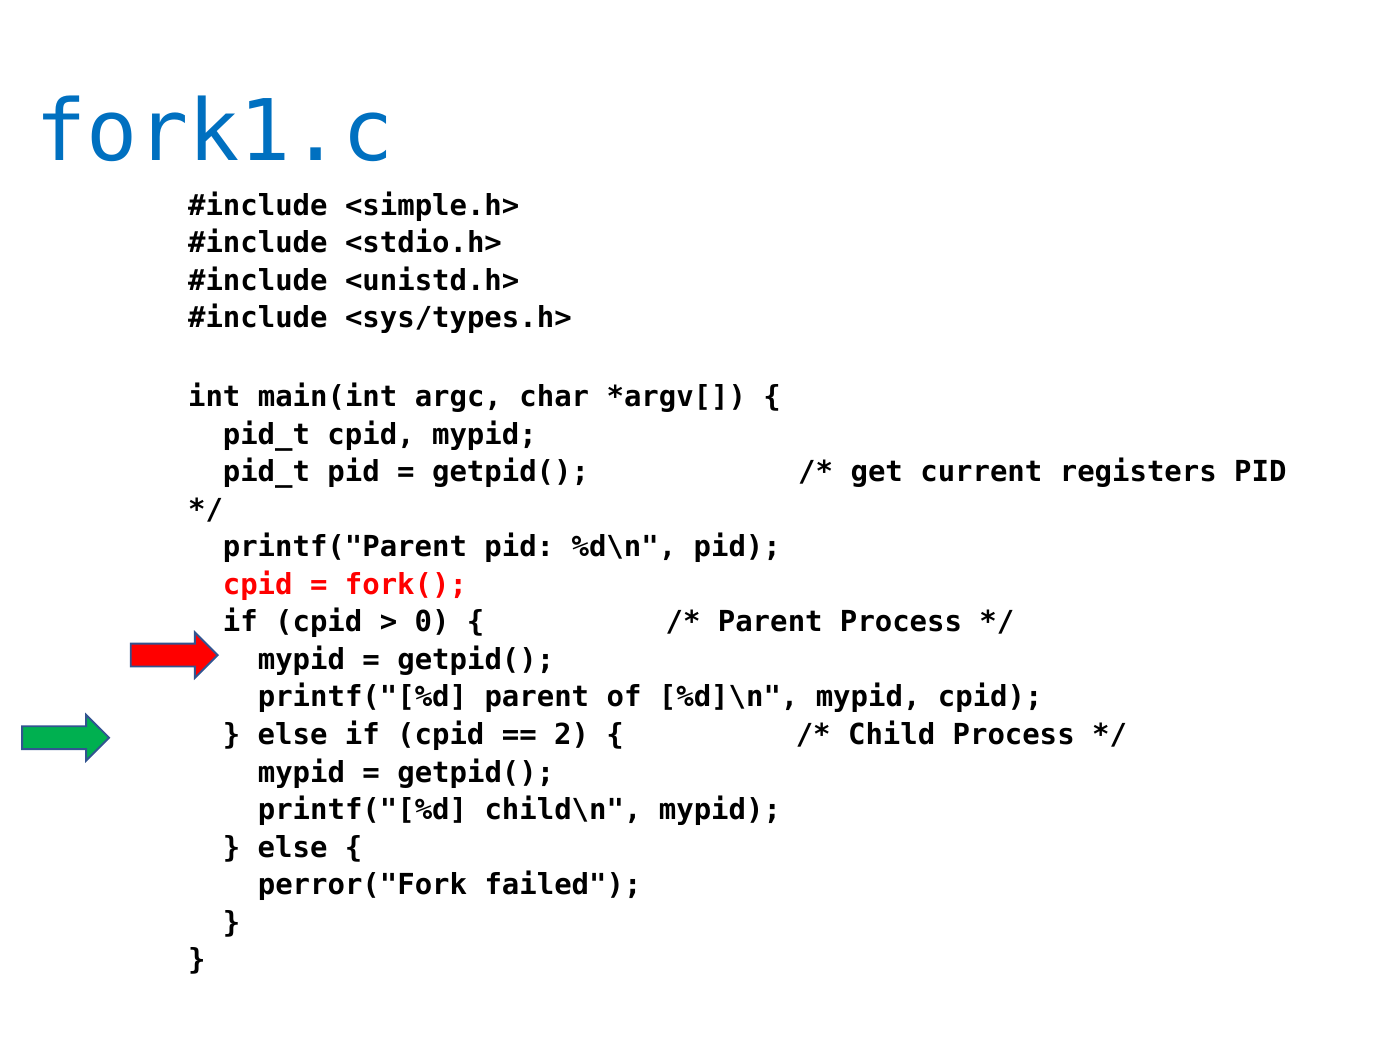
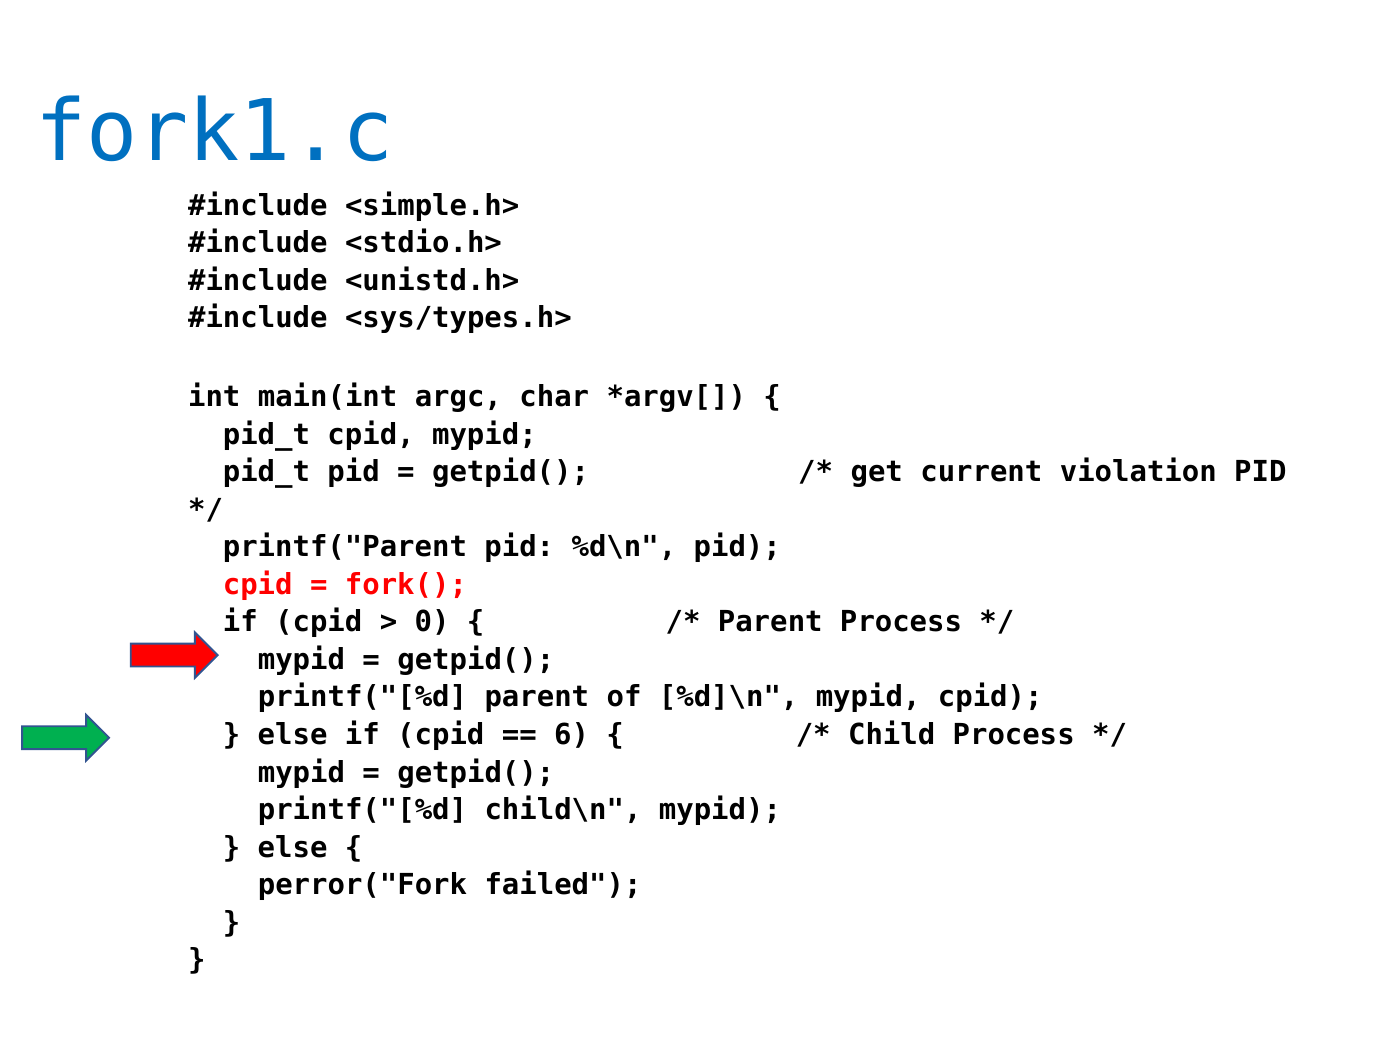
registers: registers -> violation (1138, 473)
2: 2 -> 6 (572, 735)
